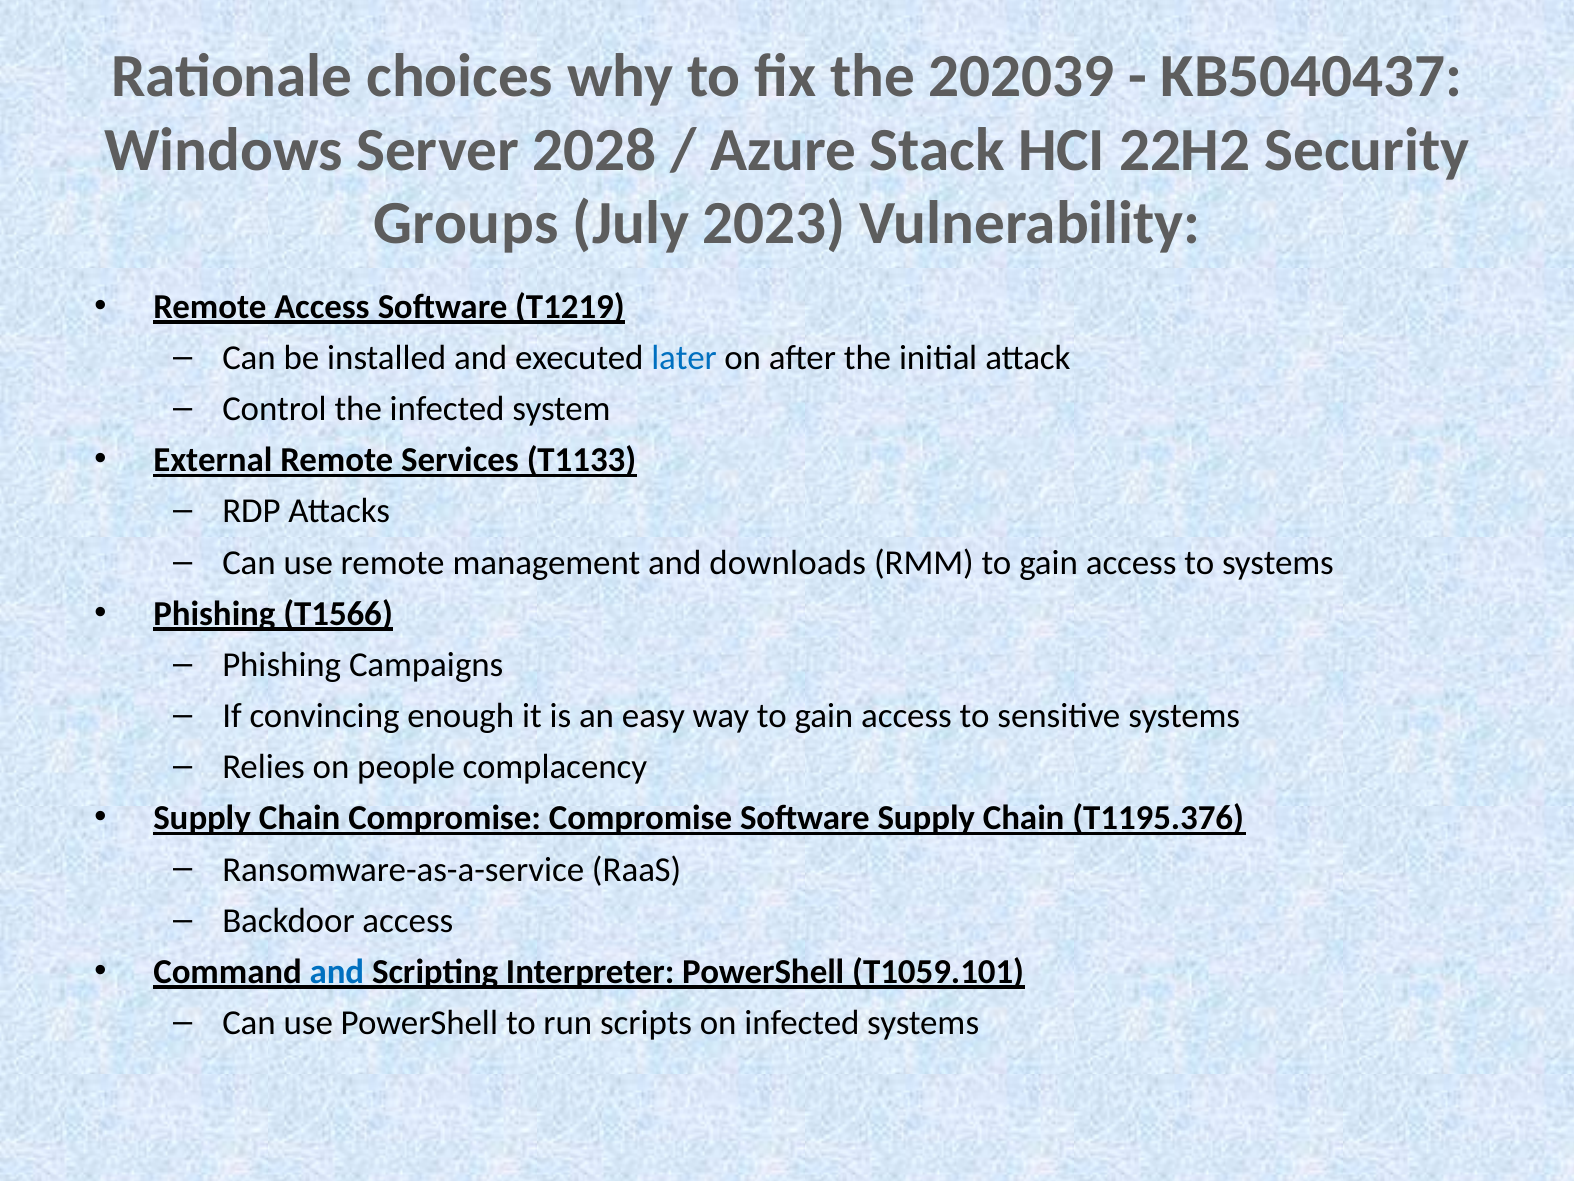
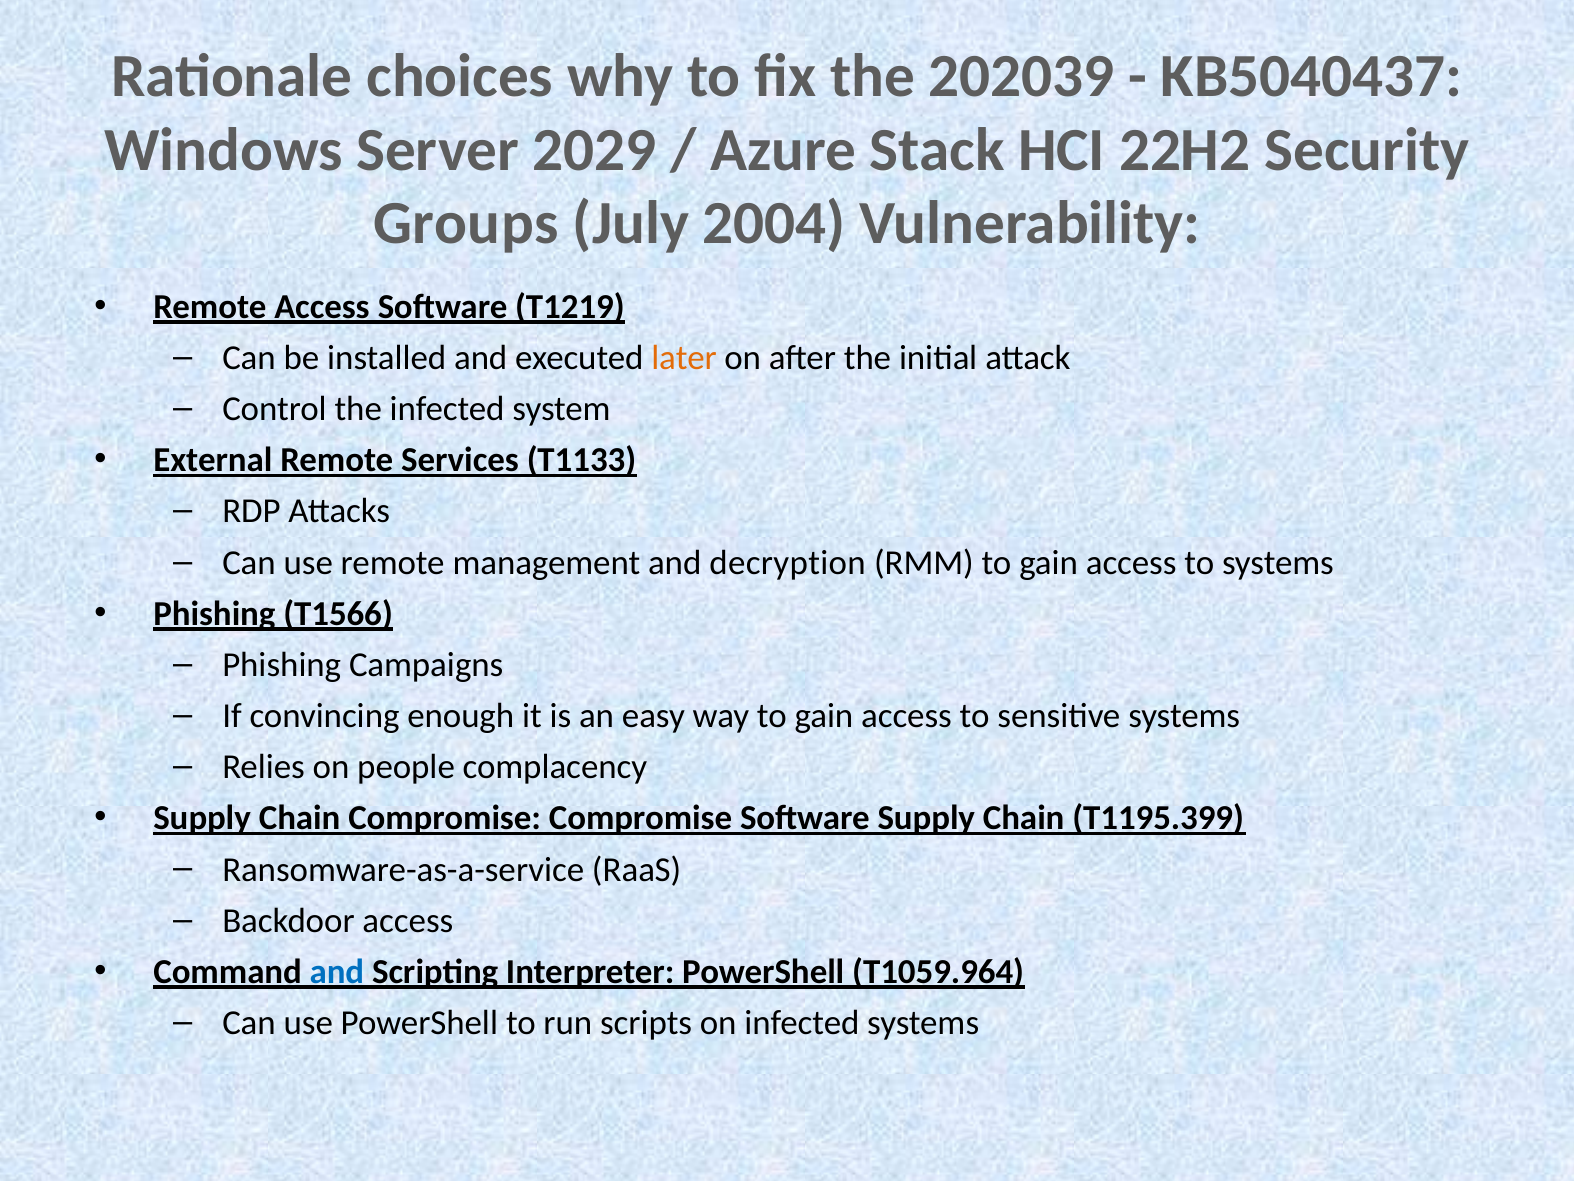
2028: 2028 -> 2029 (595, 150)
2023: 2023 -> 2004 (774, 223)
later colour: blue -> orange (684, 358)
downloads: downloads -> decryption (788, 562)
T1195.376: T1195.376 -> T1195.399 (1158, 818)
T1059.101: T1059.101 -> T1059.964 (938, 971)
